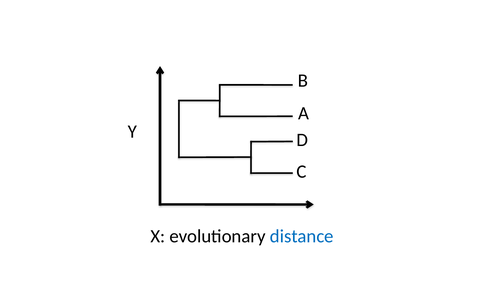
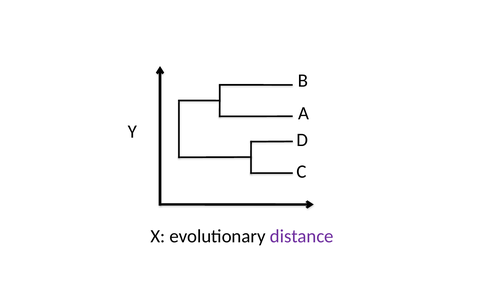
distance colour: blue -> purple (302, 236)
